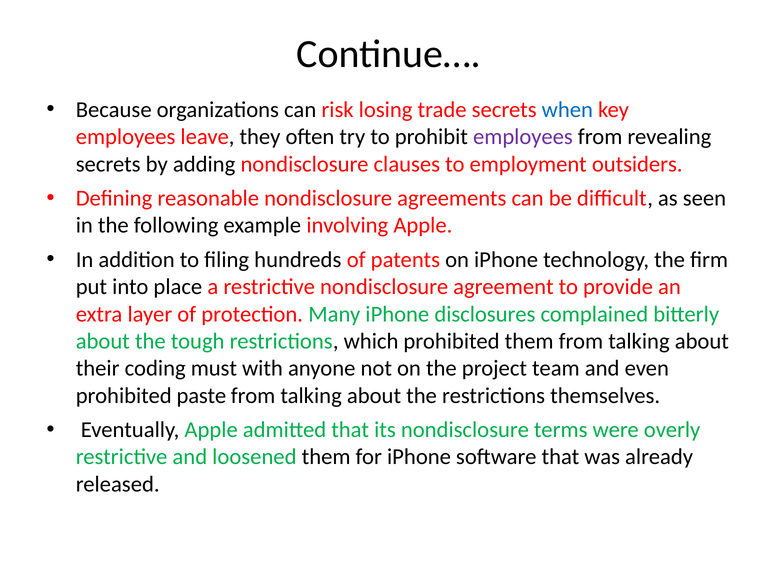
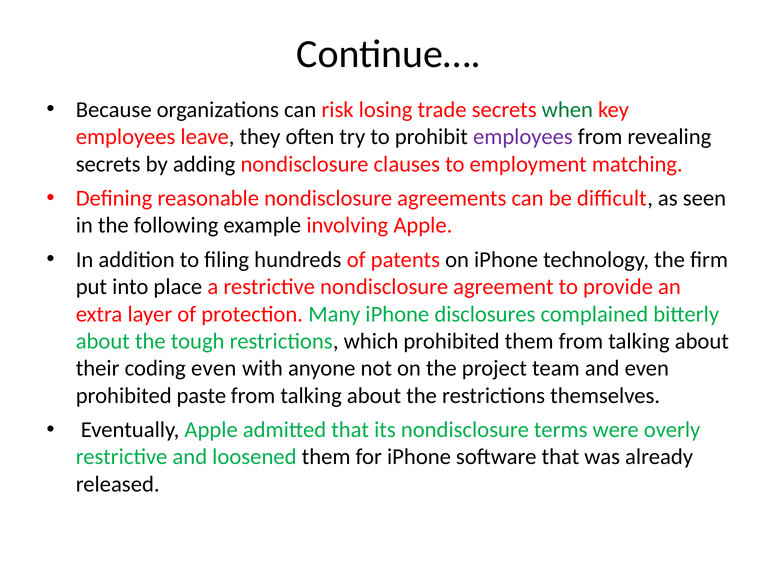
when colour: blue -> green (567, 110)
outsiders: outsiders -> matching (637, 164)
coding must: must -> even (214, 368)
